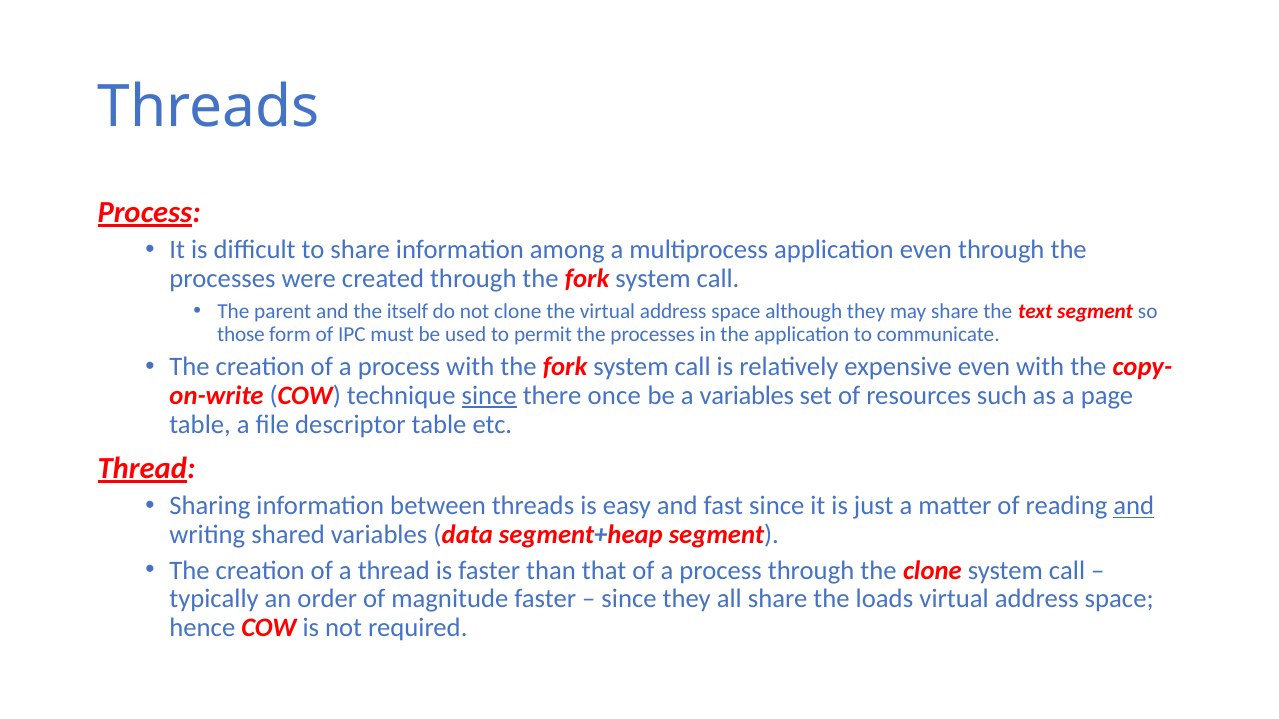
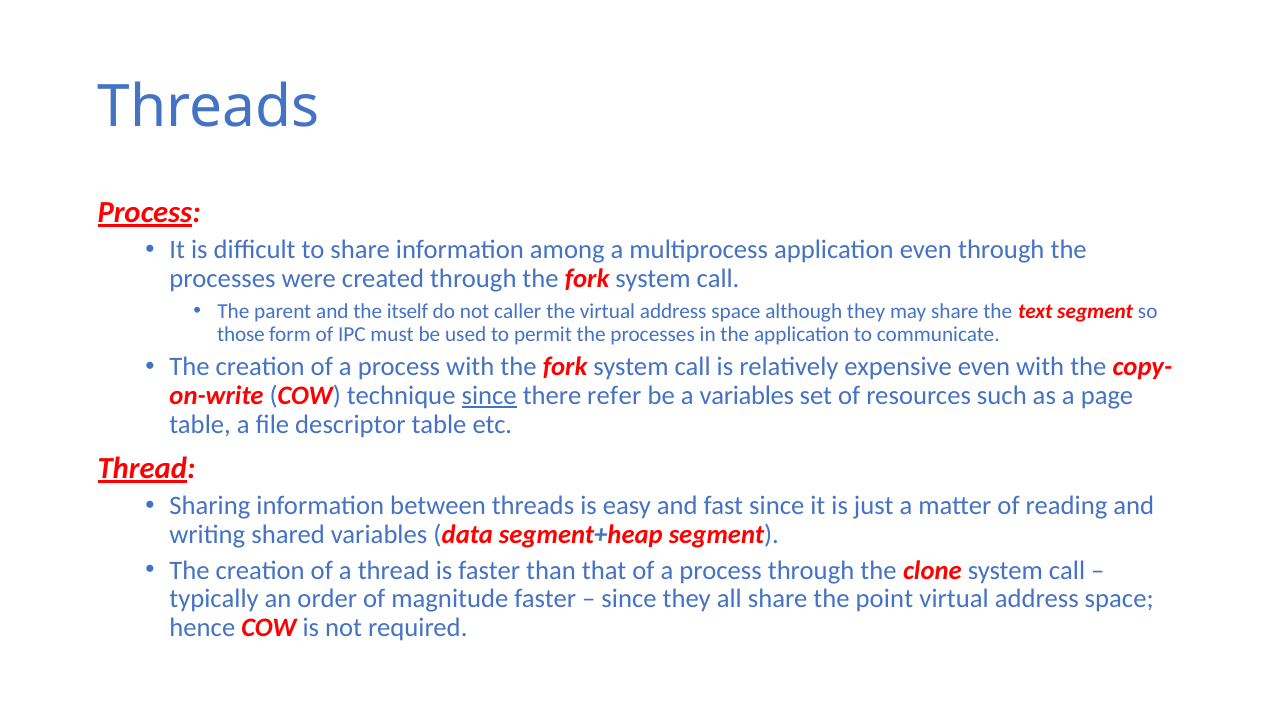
not clone: clone -> caller (518, 312)
once: once -> refer (614, 396)
and underline: present -> none (1134, 507)
loads: loads -> point (884, 599)
